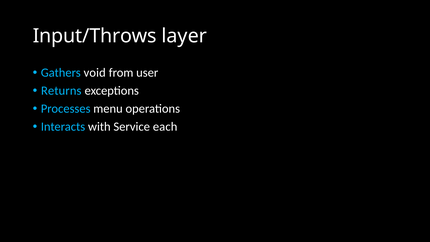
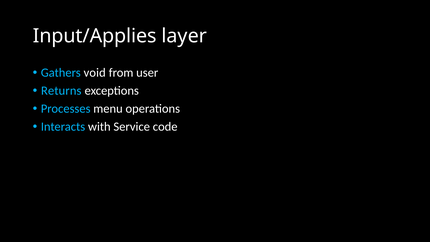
Input/Throws: Input/Throws -> Input/Applies (95, 36)
each: each -> code (165, 127)
